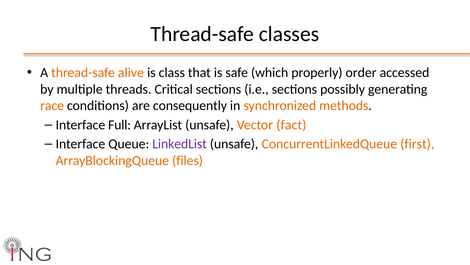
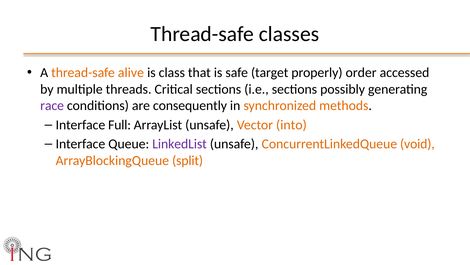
which: which -> target (270, 73)
race colour: orange -> purple (52, 105)
fact: fact -> into (291, 125)
first: first -> void (417, 144)
files: files -> split (188, 160)
